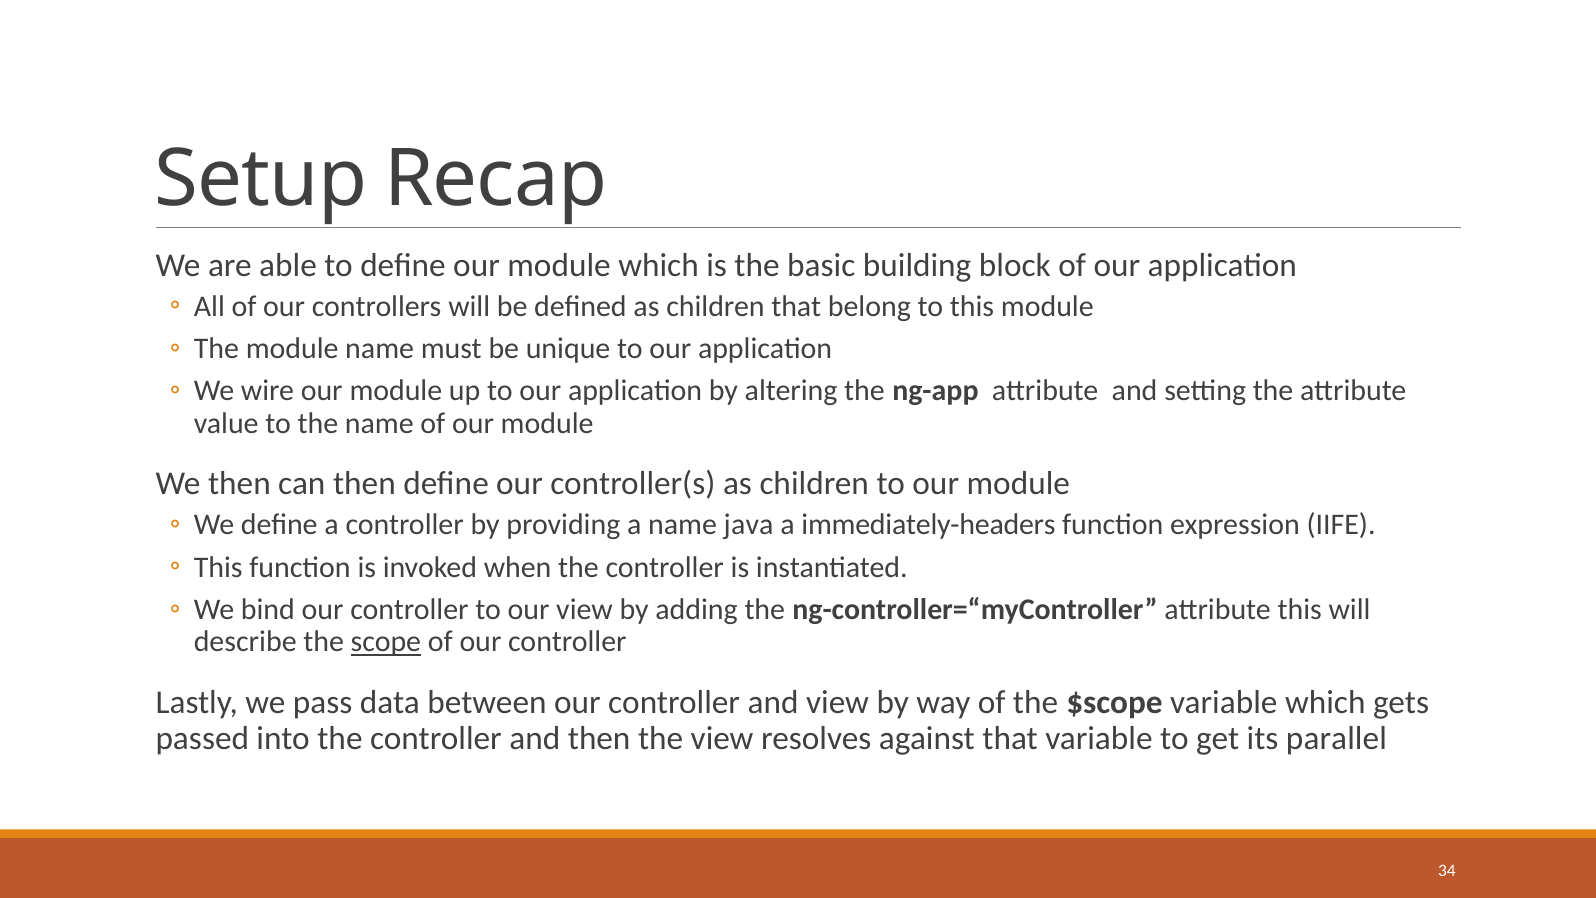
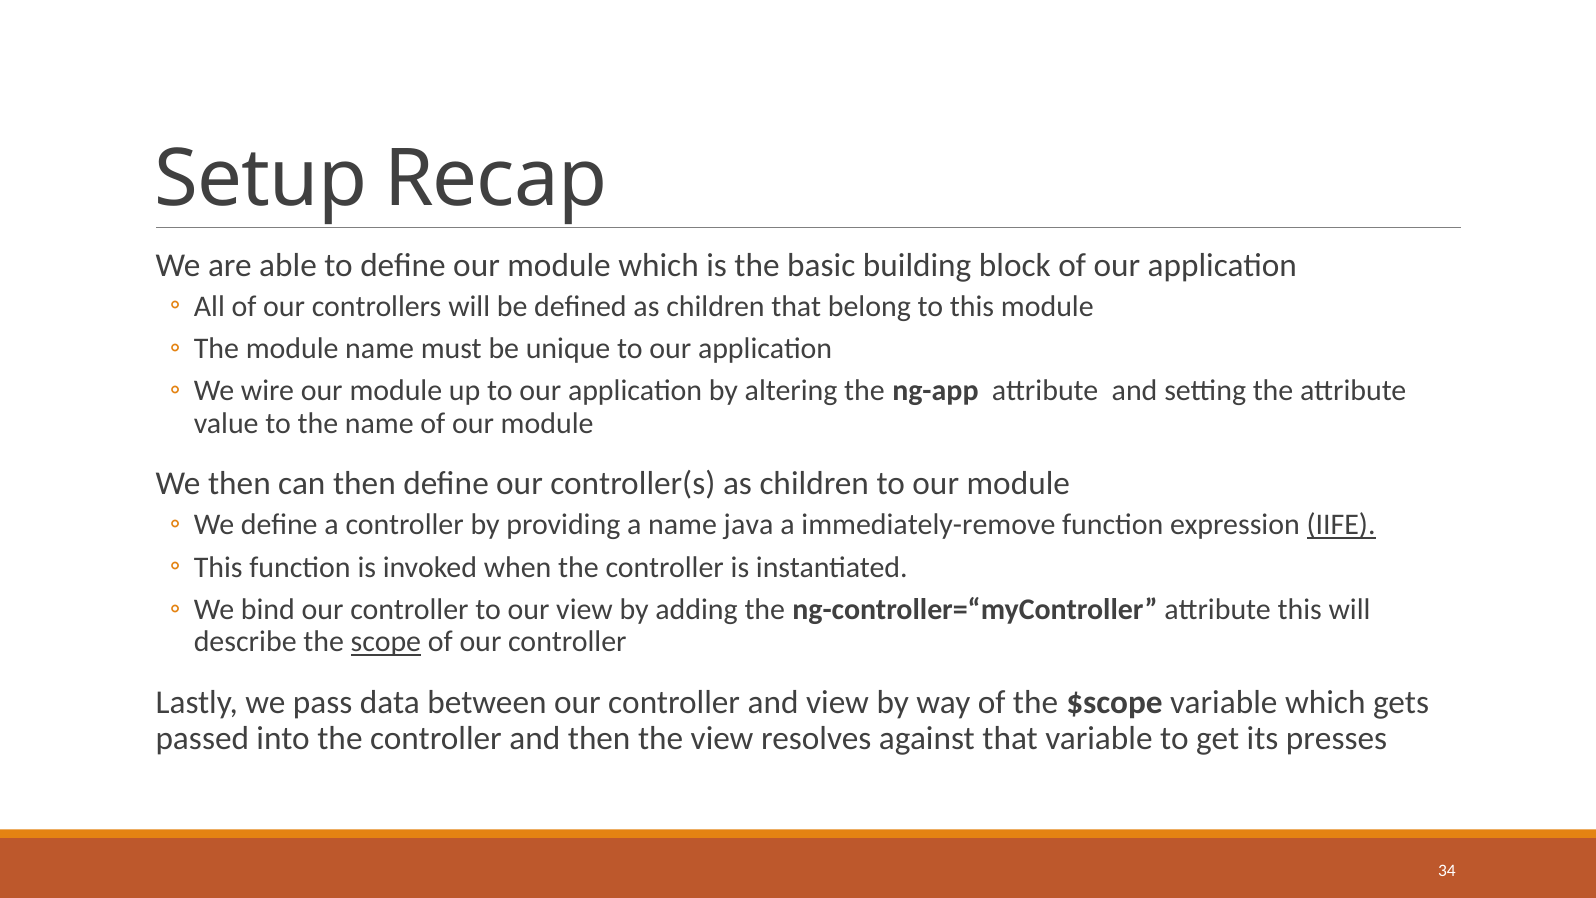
immediately-headers: immediately-headers -> immediately-remove (928, 525)
IIFE underline: none -> present (1341, 525)
parallel: parallel -> presses (1337, 738)
